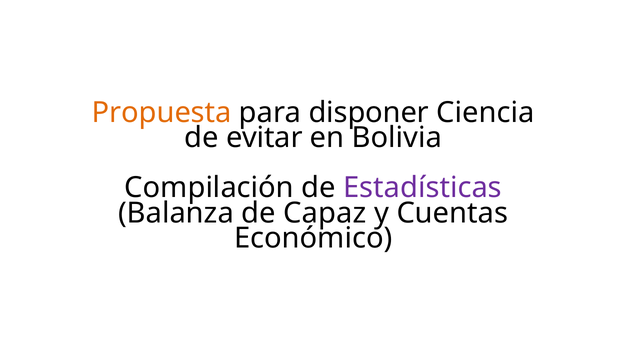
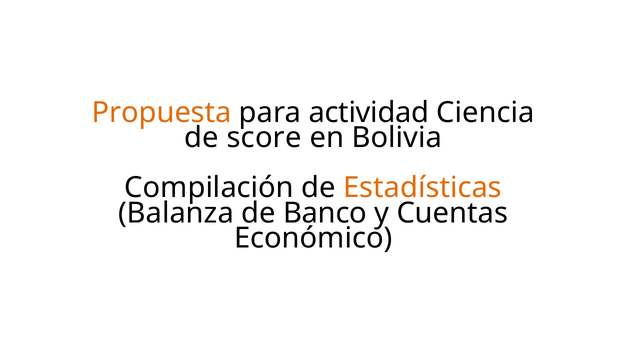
disponer: disponer -> actividad (369, 113)
evitar: evitar -> score (264, 138)
Estadísticas colour: purple -> orange (423, 188)
Capaz: Capaz -> Banco (325, 213)
